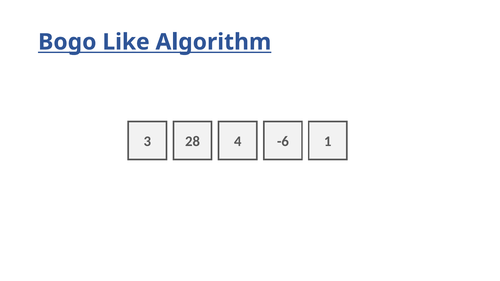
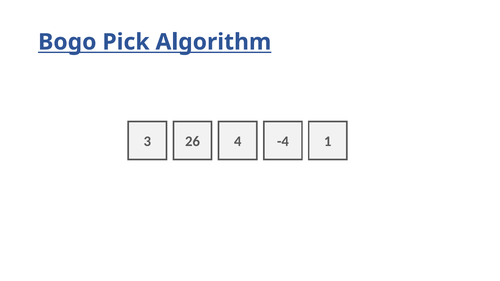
Like: Like -> Pick (126, 42)
28: 28 -> 26 (193, 142)
-6: -6 -> -4 (283, 142)
